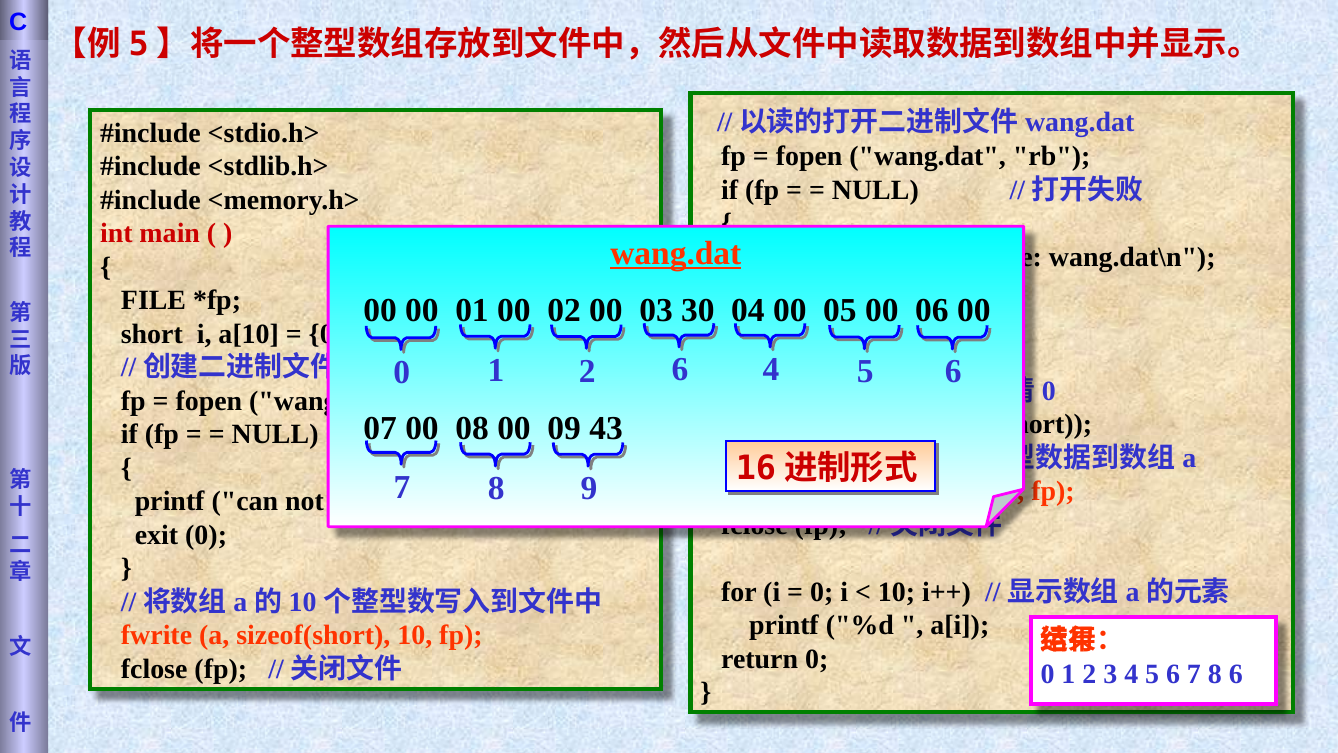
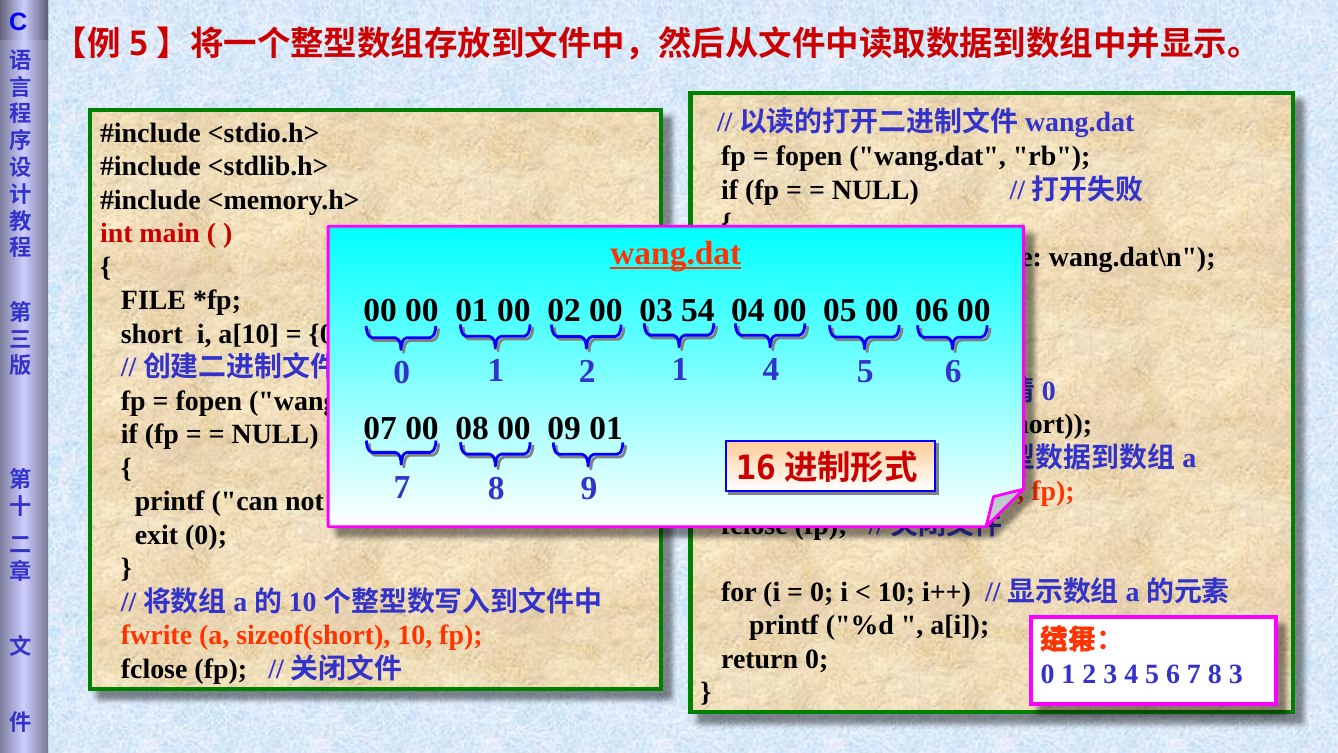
30: 30 -> 54 (698, 310)
2 6: 6 -> 1 (680, 369)
09 43: 43 -> 01 (606, 428)
8 6: 6 -> 3 (1236, 674)
